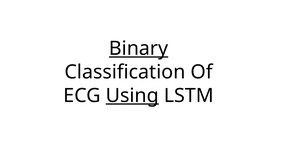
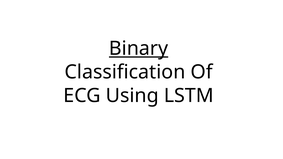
Using underline: present -> none (132, 96)
